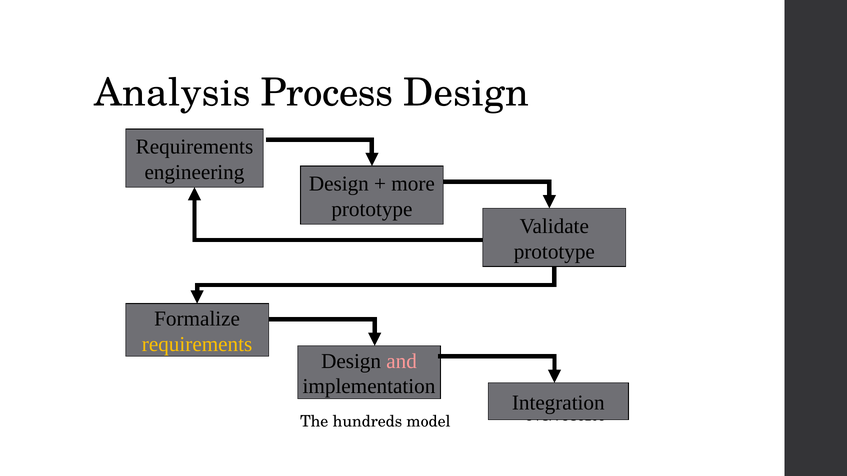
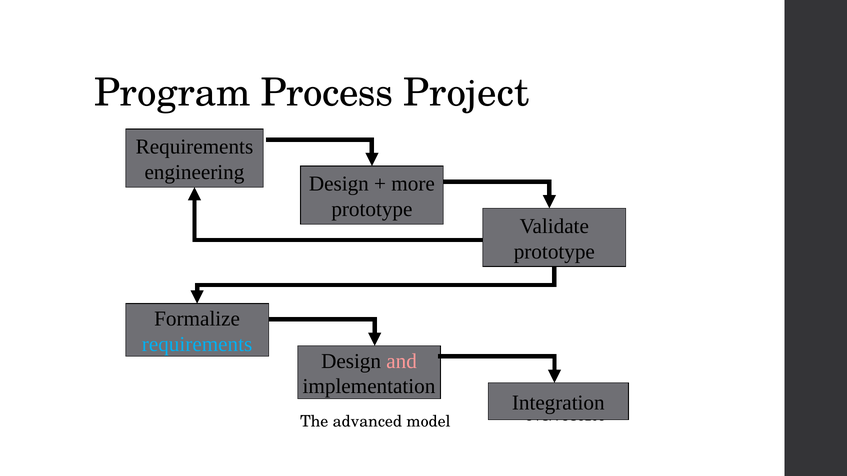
Analysis: Analysis -> Program (172, 93)
Process Design: Design -> Project (466, 93)
requirements colour: yellow -> light blue (197, 344)
hundreds: hundreds -> advanced (367, 422)
